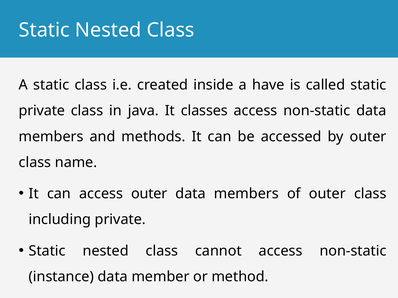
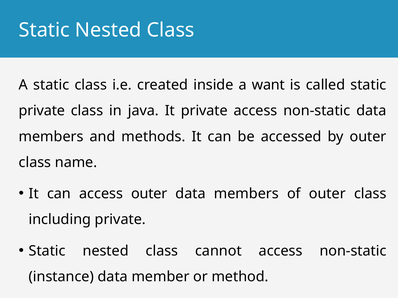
have: have -> want (268, 85)
It classes: classes -> private (204, 111)
